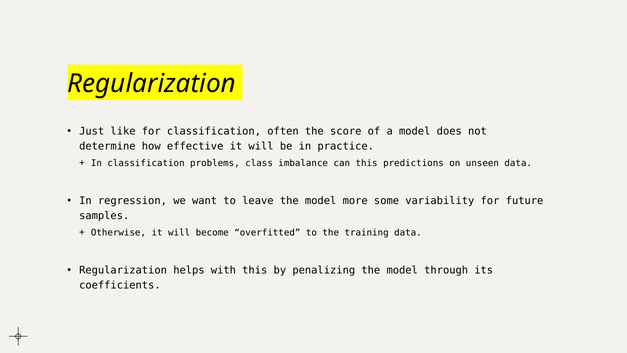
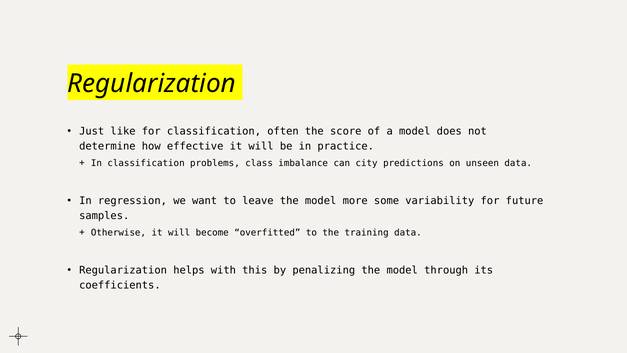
can this: this -> city (367, 163)
